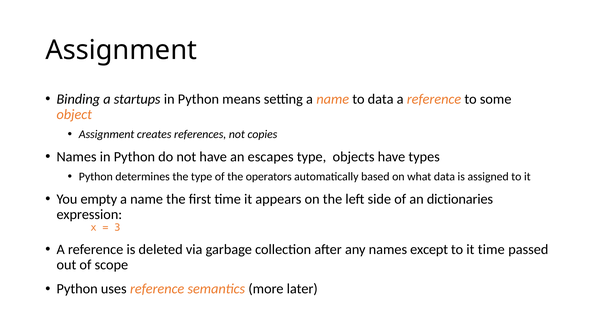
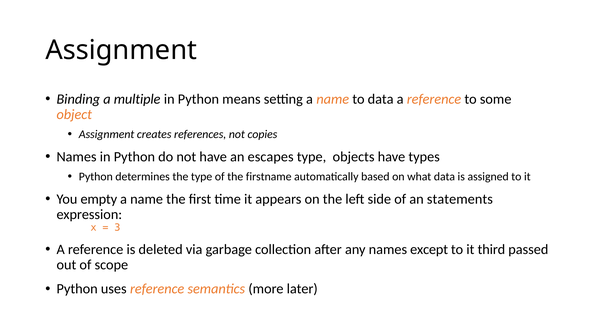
startups: startups -> multiple (137, 99)
operators: operators -> firstname (269, 176)
dictionaries: dictionaries -> statements (460, 199)
it time: time -> third (491, 249)
